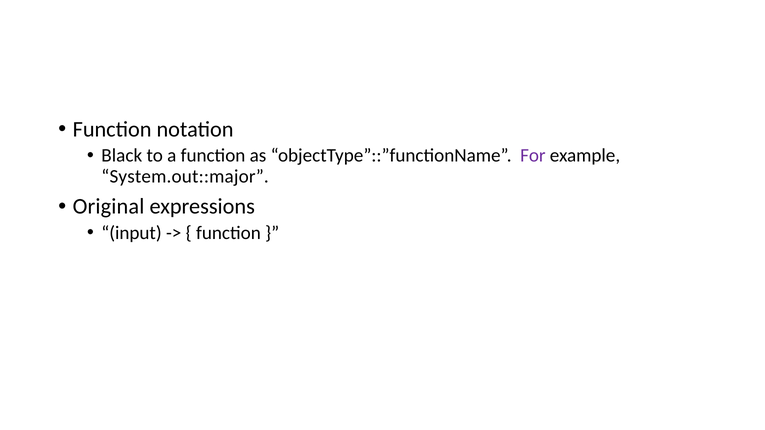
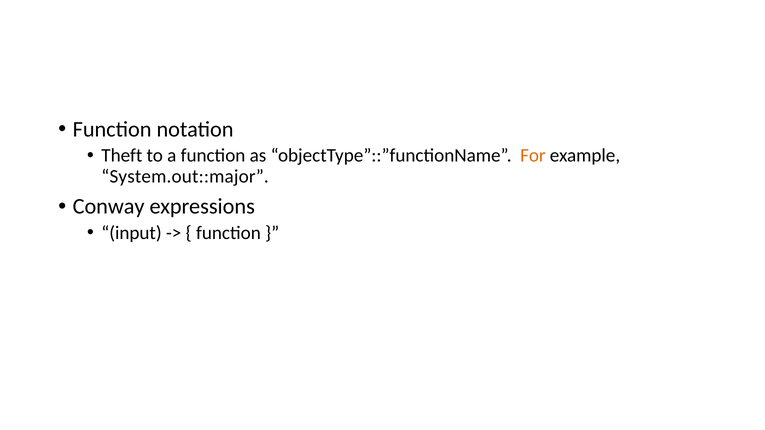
Black: Black -> Theft (122, 156)
For colour: purple -> orange (533, 156)
Original: Original -> Conway (109, 207)
